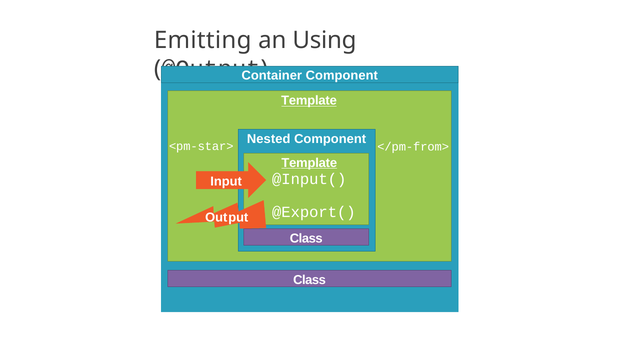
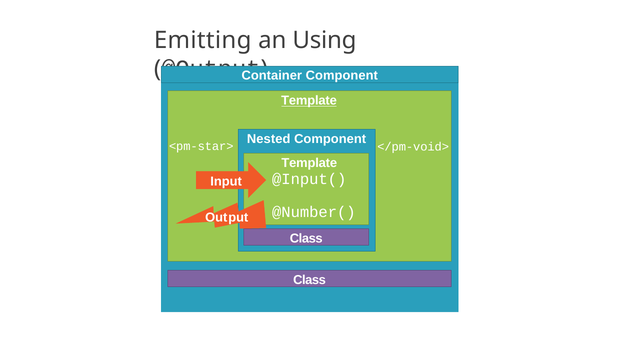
</pm-from>: </pm-from> -> </pm-void> (413, 147)
Template underline: present -> none (309, 163)
@Export(: @Export( -> @Number( (314, 212)
